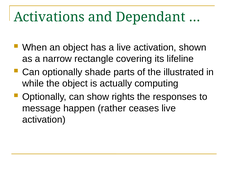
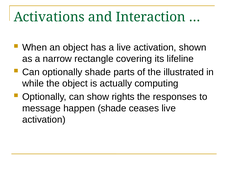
Dependant: Dependant -> Interaction (151, 17)
happen rather: rather -> shade (112, 108)
